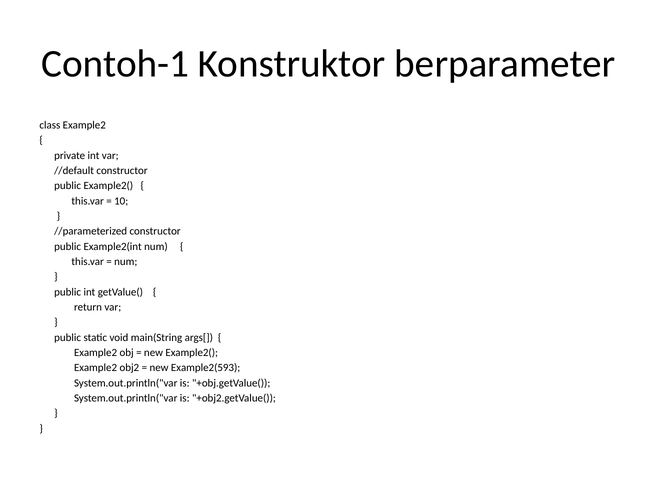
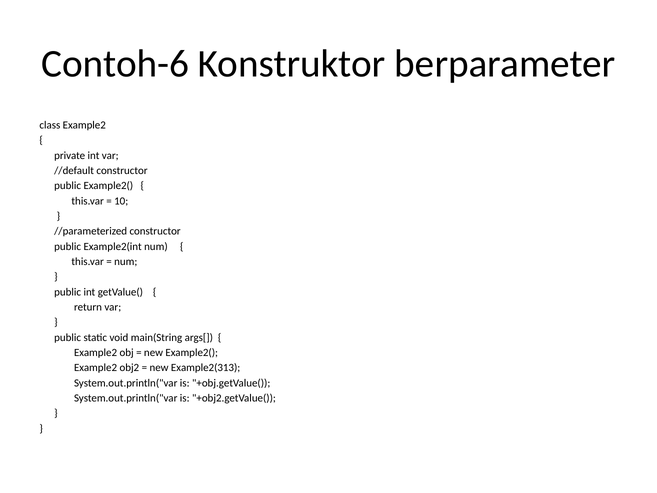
Contoh-1: Contoh-1 -> Contoh-6 (115, 64)
Example2(593: Example2(593 -> Example2(313 (206, 368)
